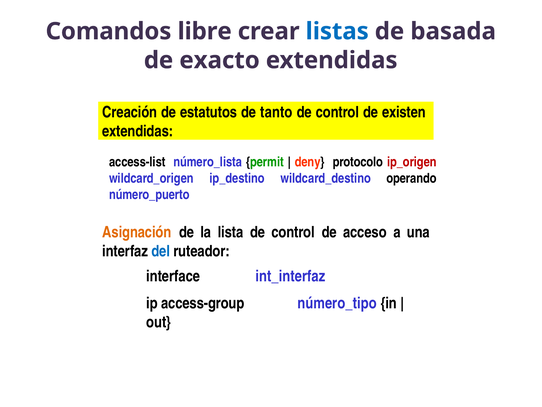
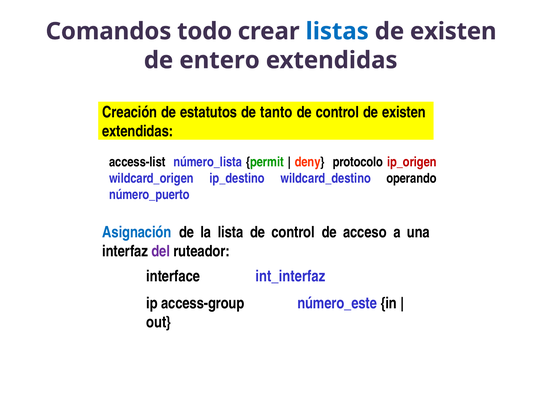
libre: libre -> todo (205, 31)
basada: basada -> existen (453, 31)
exacto: exacto -> entero (220, 60)
Asignación colour: orange -> blue (137, 232)
del colour: blue -> purple (161, 251)
número_tipo: número_tipo -> número_este (337, 303)
